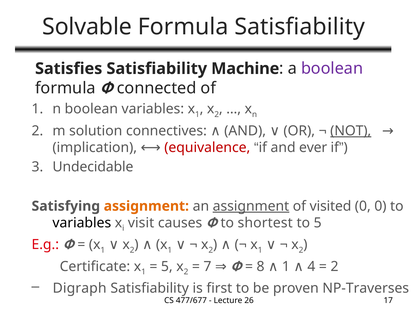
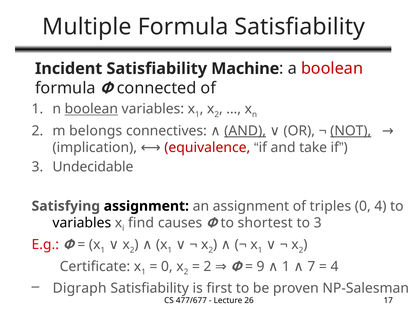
Solvable: Solvable -> Multiple (87, 27)
Satisfies: Satisfies -> Incident (69, 68)
boolean colour: purple -> red (332, 68)
boolean underline: none -> present (91, 109)
solution: solution -> belongs (96, 131)
AND underline: none -> present (245, 131)
ever: ever -> take (313, 147)
assignment colour: orange -> black (146, 206)
assignment underline: present -> none (251, 206)
visited: visited -> triples (330, 206)
0 0: 0 -> 4 (380, 206)
visit: visit -> find (141, 223)
to 5: 5 -> 3 (318, 223)
5: 5 -> 0 (167, 266)
7: 7 -> 2 (207, 266)
8: 8 -> 9 (261, 266)
4: 4 -> 7 (311, 266)
2: 2 -> 4 (335, 266)
NP-Traverses: NP-Traverses -> NP-Salesman (366, 288)
